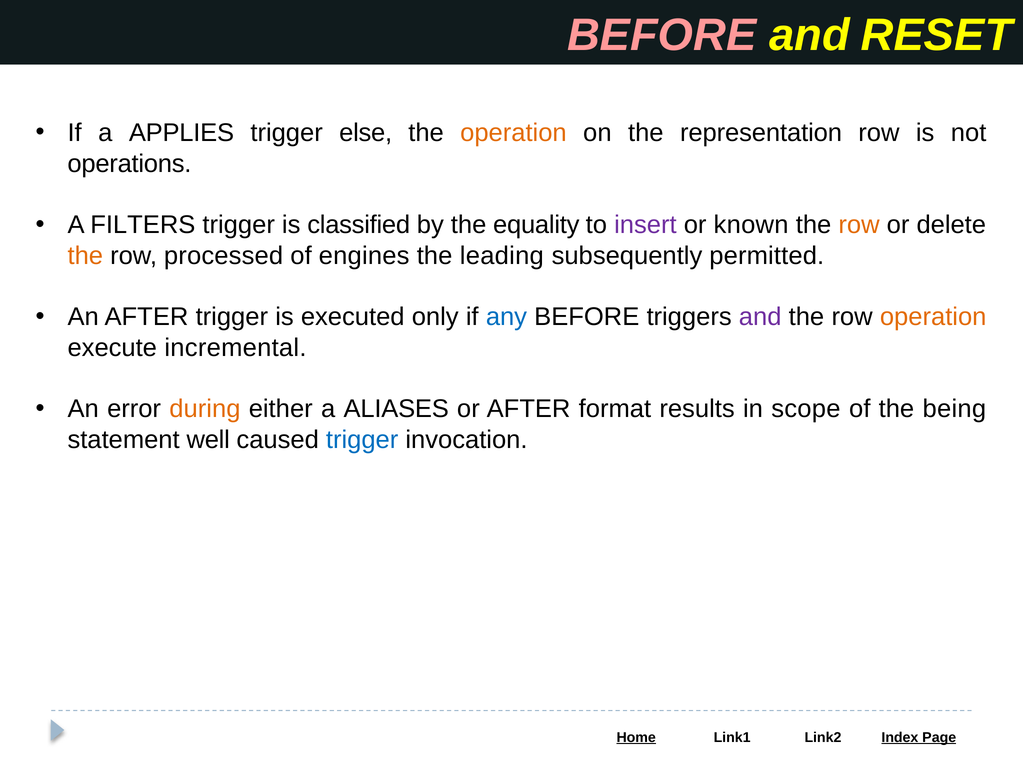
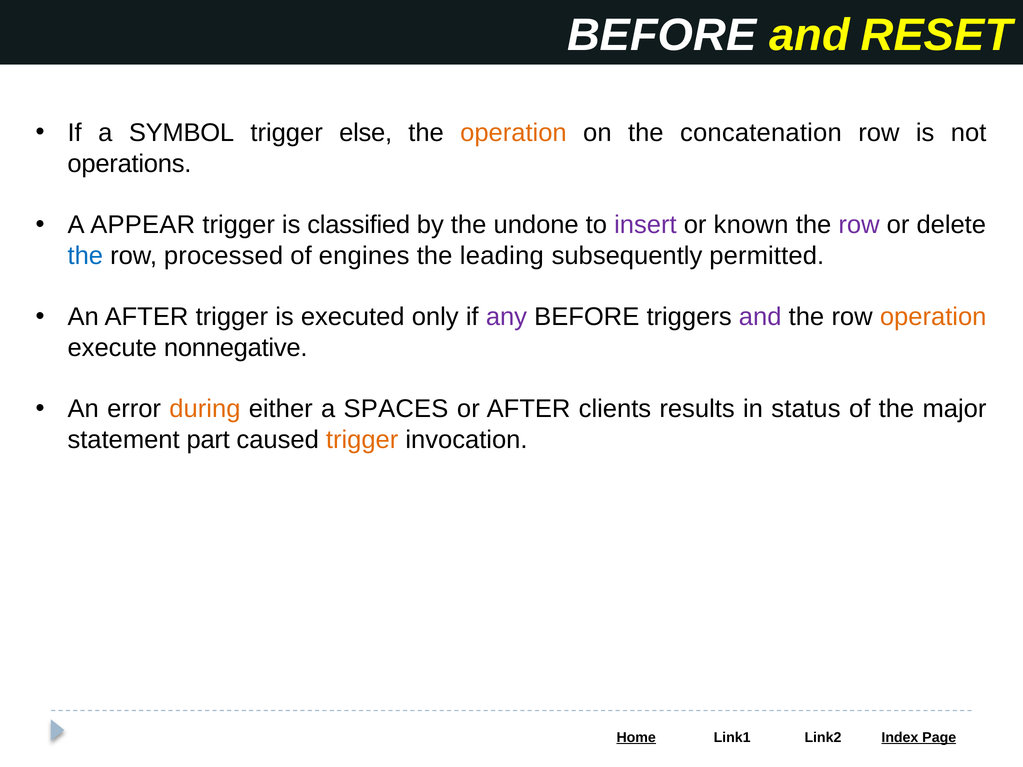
BEFORE colour: pink -> white (662, 35)
APPLIES: APPLIES -> SYMBOL (182, 133)
representation: representation -> concatenation (761, 133)
FILTERS: FILTERS -> APPEAR (143, 225)
equality: equality -> undone (536, 225)
row colour: orange -> purple (859, 225)
the colour: orange -> blue (85, 256)
any colour: blue -> purple (506, 317)
incremental: incremental -> nonnegative (236, 348)
ALIASES: ALIASES -> SPACES (396, 409)
format: format -> clients (615, 409)
scope: scope -> status (806, 409)
being: being -> major (954, 409)
well: well -> part (208, 440)
trigger colour: blue -> orange (362, 440)
